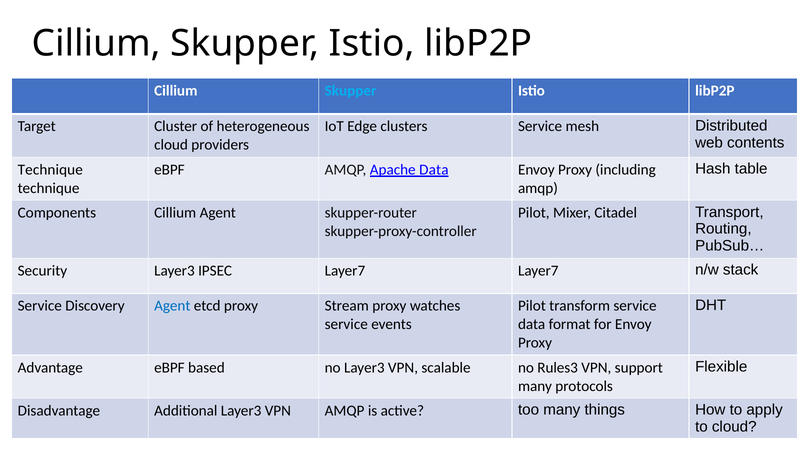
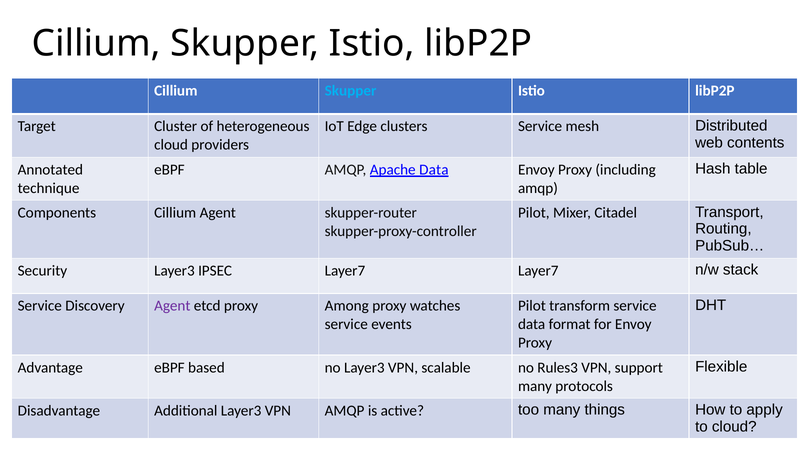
Technique: Technique -> Annotated (50, 170)
Agent colour: blue -> purple (172, 306)
Stream: Stream -> Among (347, 306)
